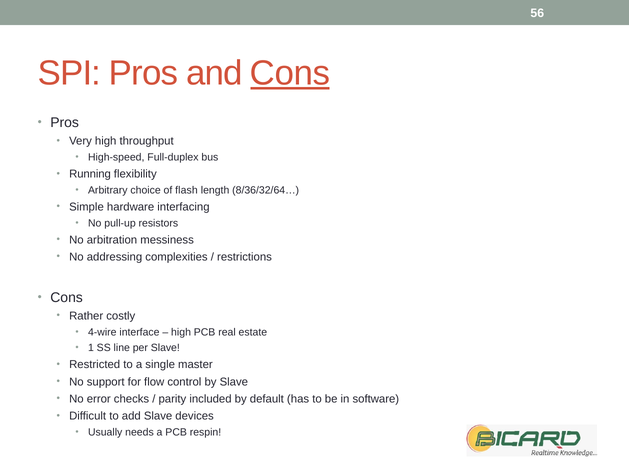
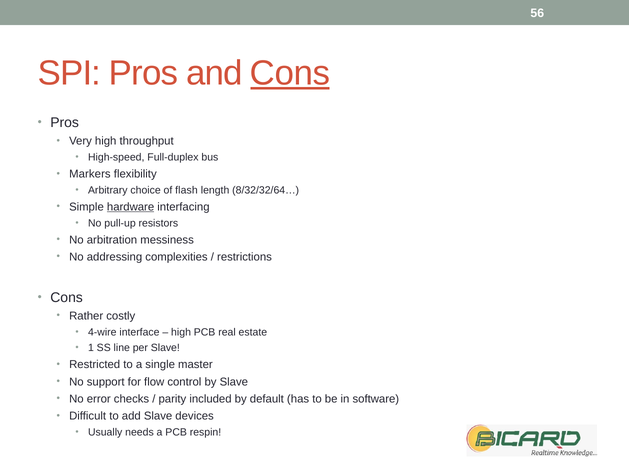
Running: Running -> Markers (90, 174)
8/36/32/64…: 8/36/32/64… -> 8/32/32/64… (266, 190)
hardware underline: none -> present (131, 207)
